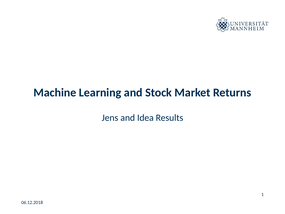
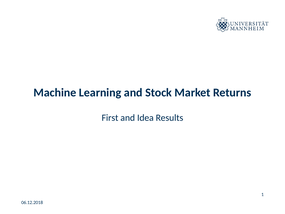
Jens: Jens -> First (110, 118)
